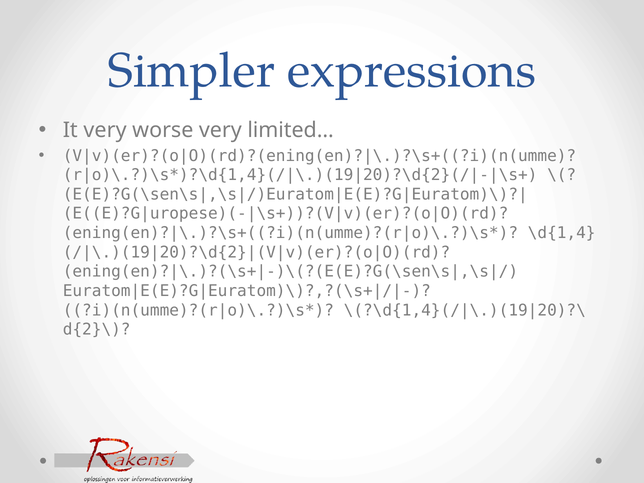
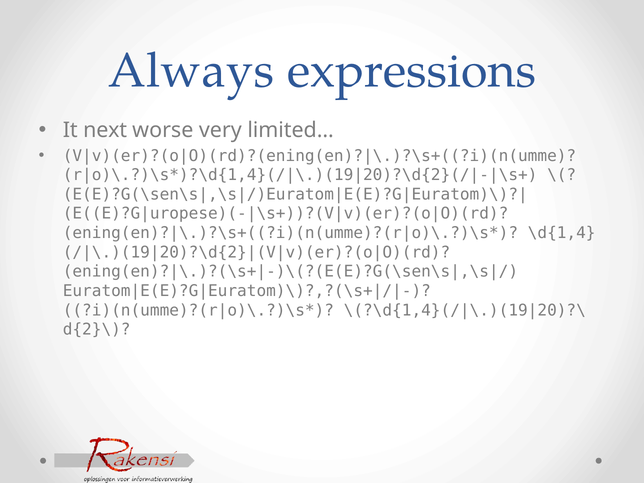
Simpler: Simpler -> Always (191, 71)
It very: very -> next (105, 130)
